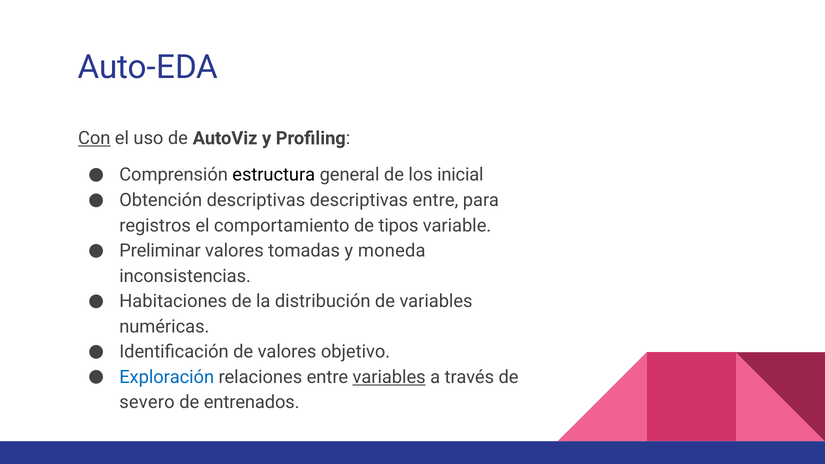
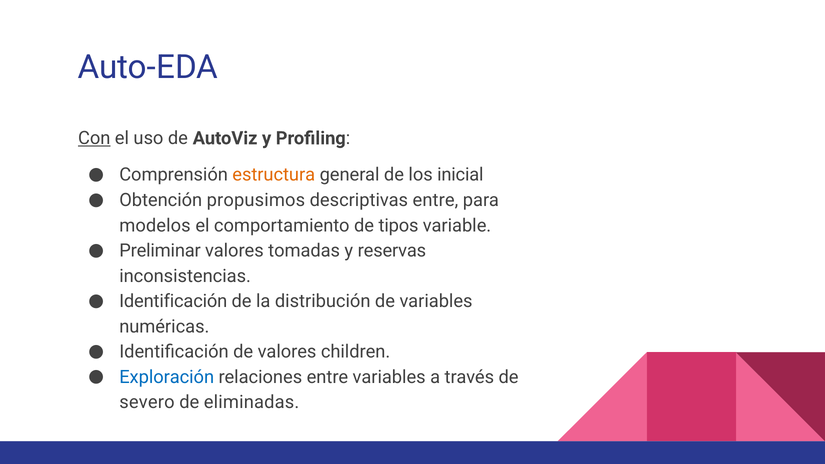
estructura colour: black -> orange (274, 175)
Obtención descriptivas: descriptivas -> propusimos (256, 200)
registros: registros -> modelos (155, 226)
moneda: moneda -> reservas (392, 251)
Habitaciones: Habitaciones -> Identificación (173, 301)
objetivo: objetivo -> children (356, 352)
variables underline: present -> none (389, 377)
entrenados: entrenados -> eliminadas (252, 402)
